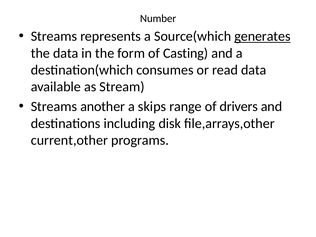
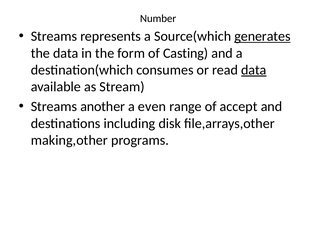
data underline: none -> present (254, 70)
skips: skips -> even (152, 107)
drivers: drivers -> accept (239, 107)
current,other: current,other -> making,other (69, 140)
